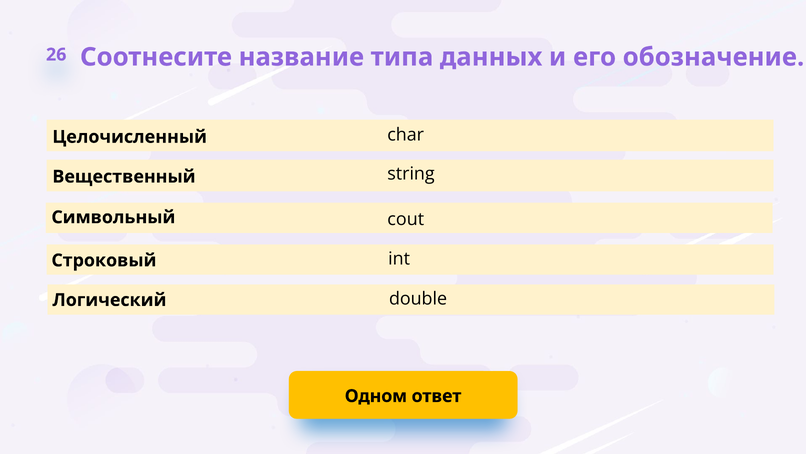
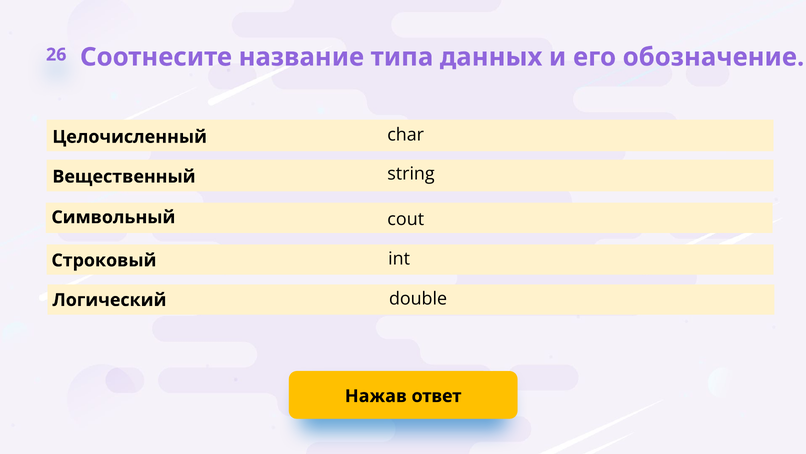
Одном: Одном -> Нажав (376, 396)
